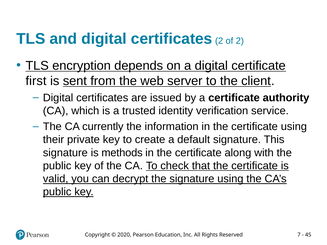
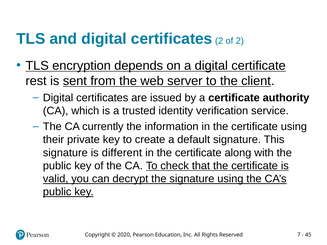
first: first -> rest (36, 81)
methods: methods -> different (122, 153)
